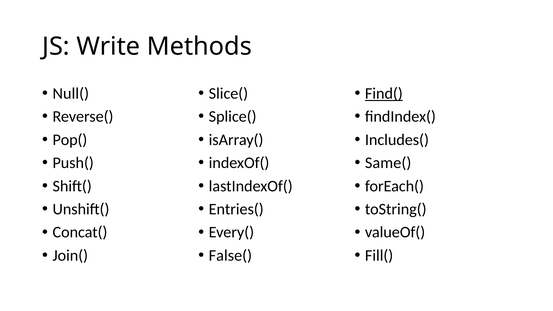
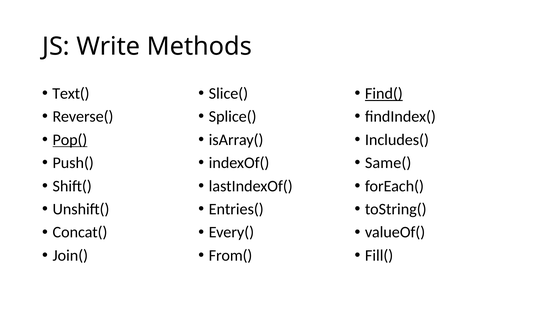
Null(: Null( -> Text( (71, 93)
Pop( underline: none -> present (70, 140)
False(: False( -> From( (230, 256)
